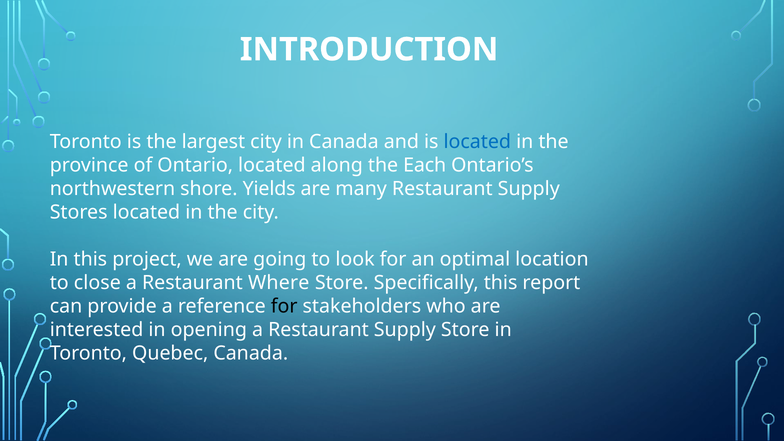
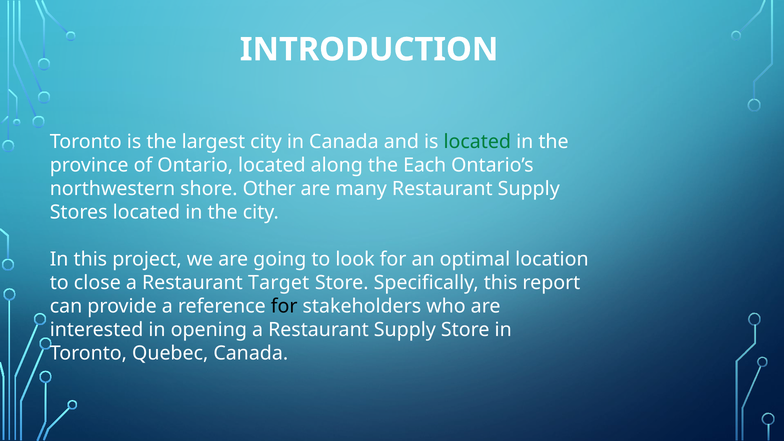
located colour: blue -> green (477, 142)
Yields: Yields -> Other (269, 189)
Where: Where -> Target (279, 283)
